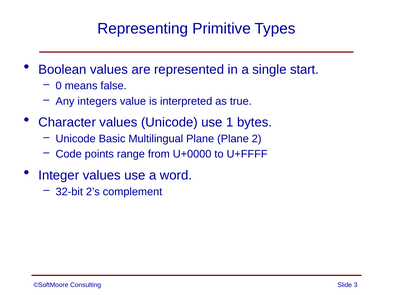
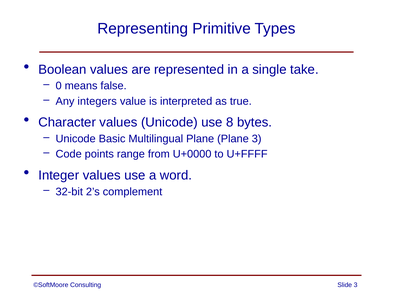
start: start -> take (304, 69)
1: 1 -> 8 (230, 122)
Plane 2: 2 -> 3 (257, 139)
